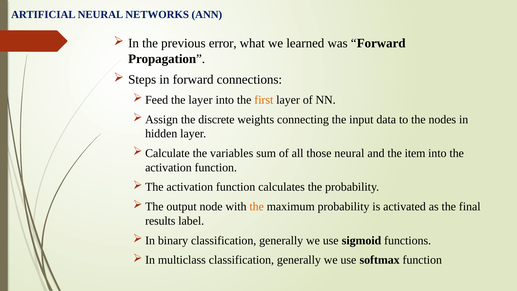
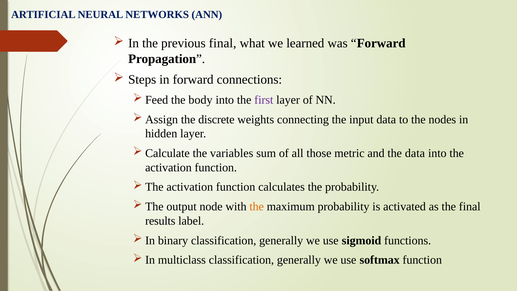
previous error: error -> final (223, 43)
the layer: layer -> body (201, 100)
first colour: orange -> purple (264, 100)
those neural: neural -> metric (349, 153)
the item: item -> data (415, 153)
